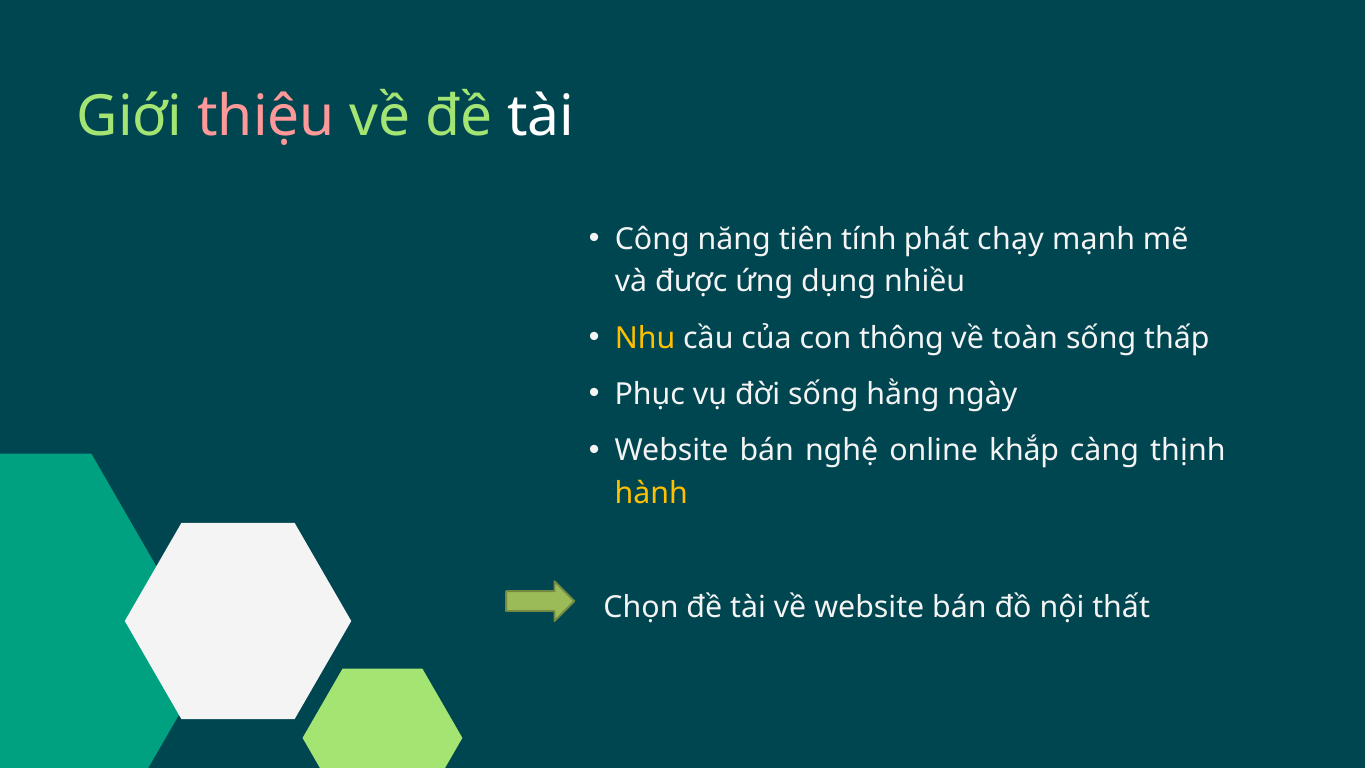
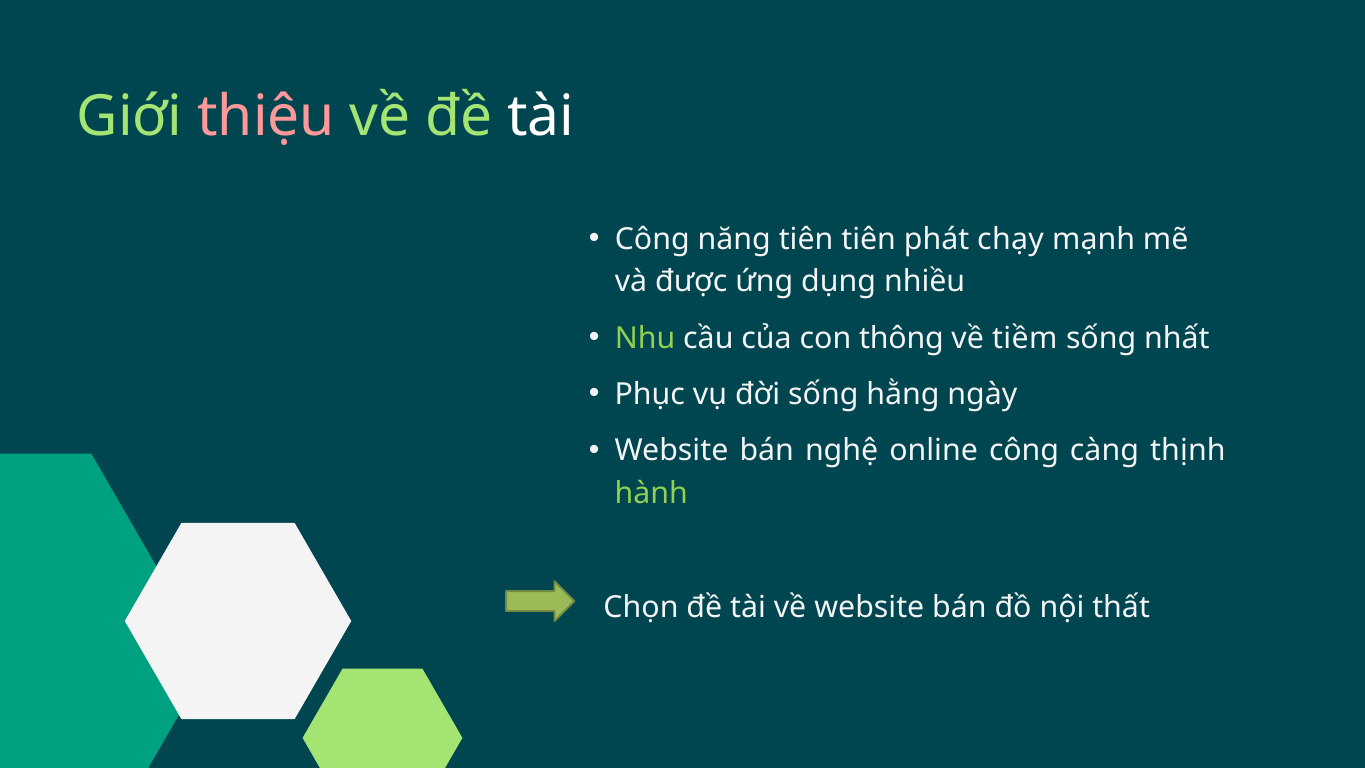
tiên tính: tính -> tiên (869, 239)
Nhu colour: yellow -> light green (645, 338)
toàn: toàn -> tiềm (1025, 338)
thấp: thấp -> nhất (1177, 338)
online khắp: khắp -> công (1024, 451)
hành colour: yellow -> light green (651, 493)
